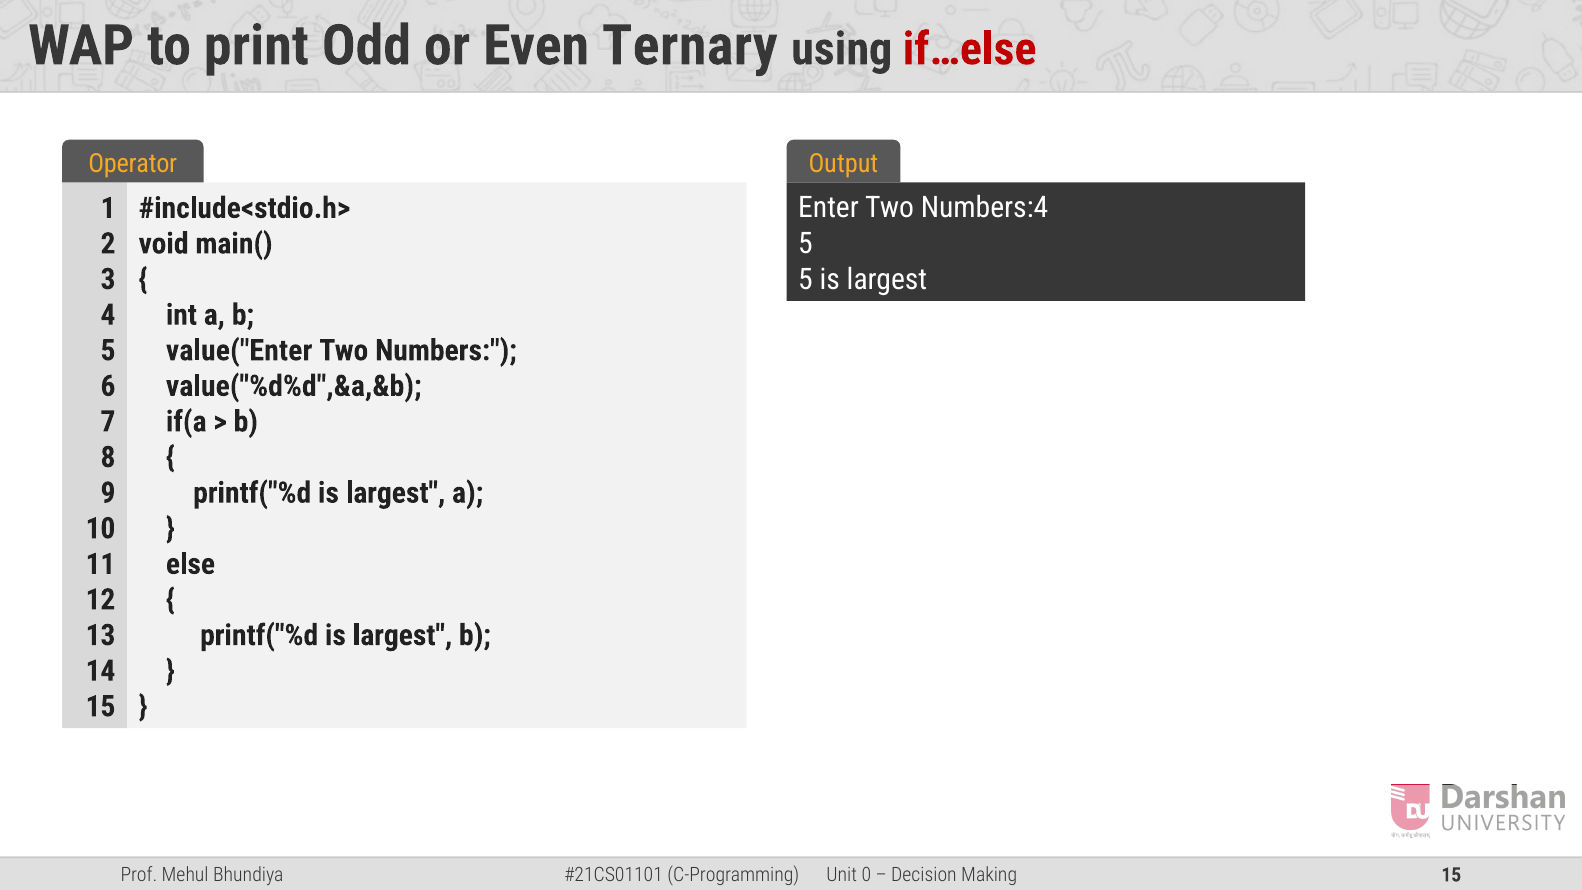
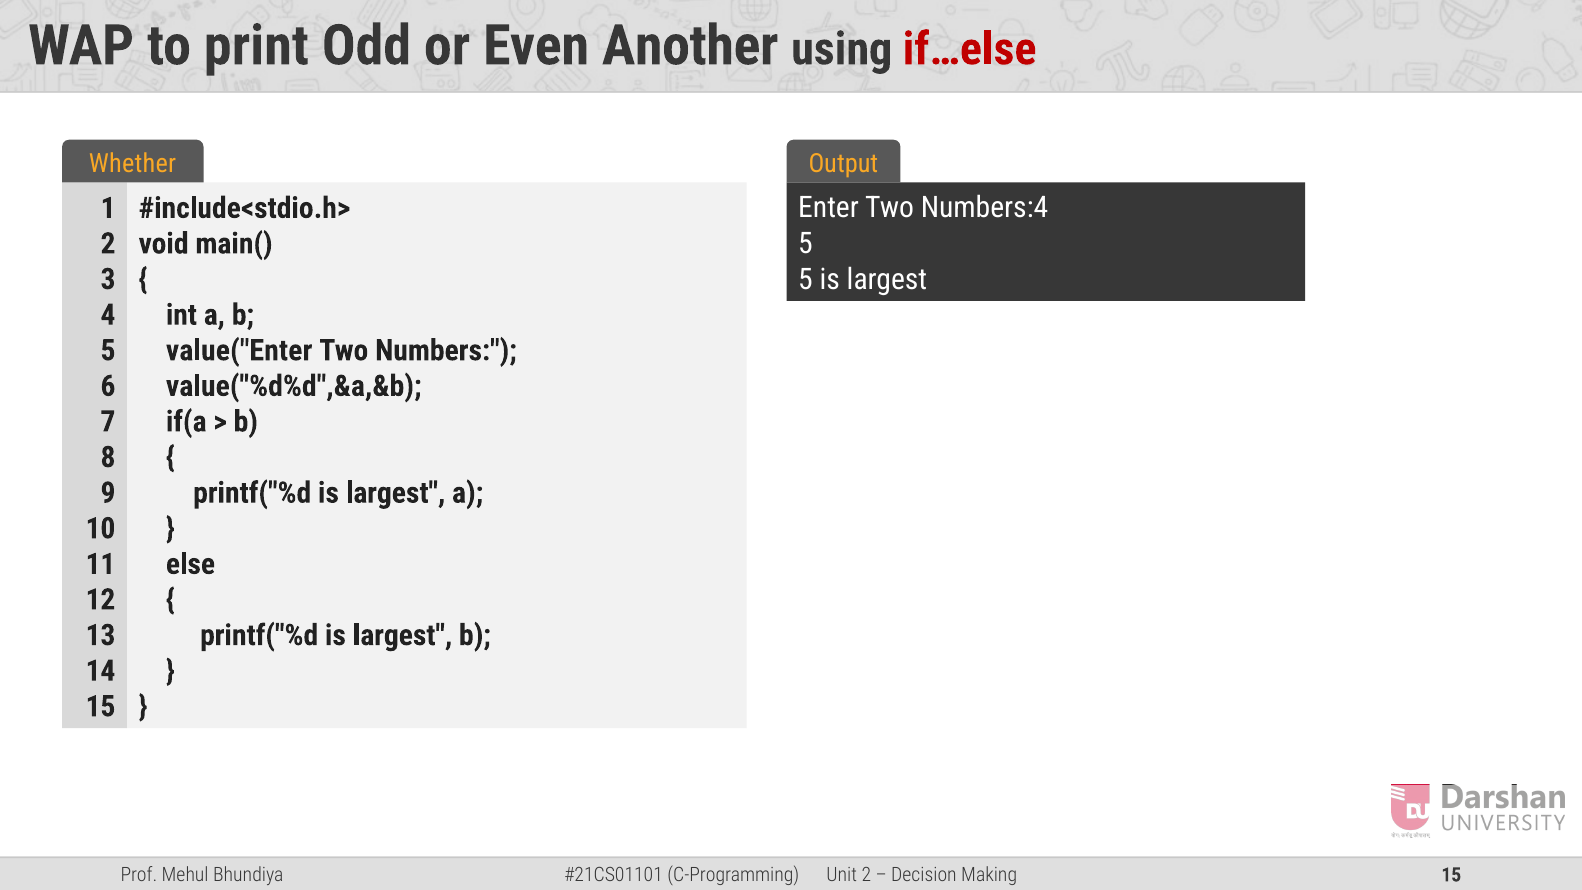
Ternary: Ternary -> Another (690, 46)
Operator: Operator -> Whether (132, 164)
0: 0 -> 2 (866, 875)
